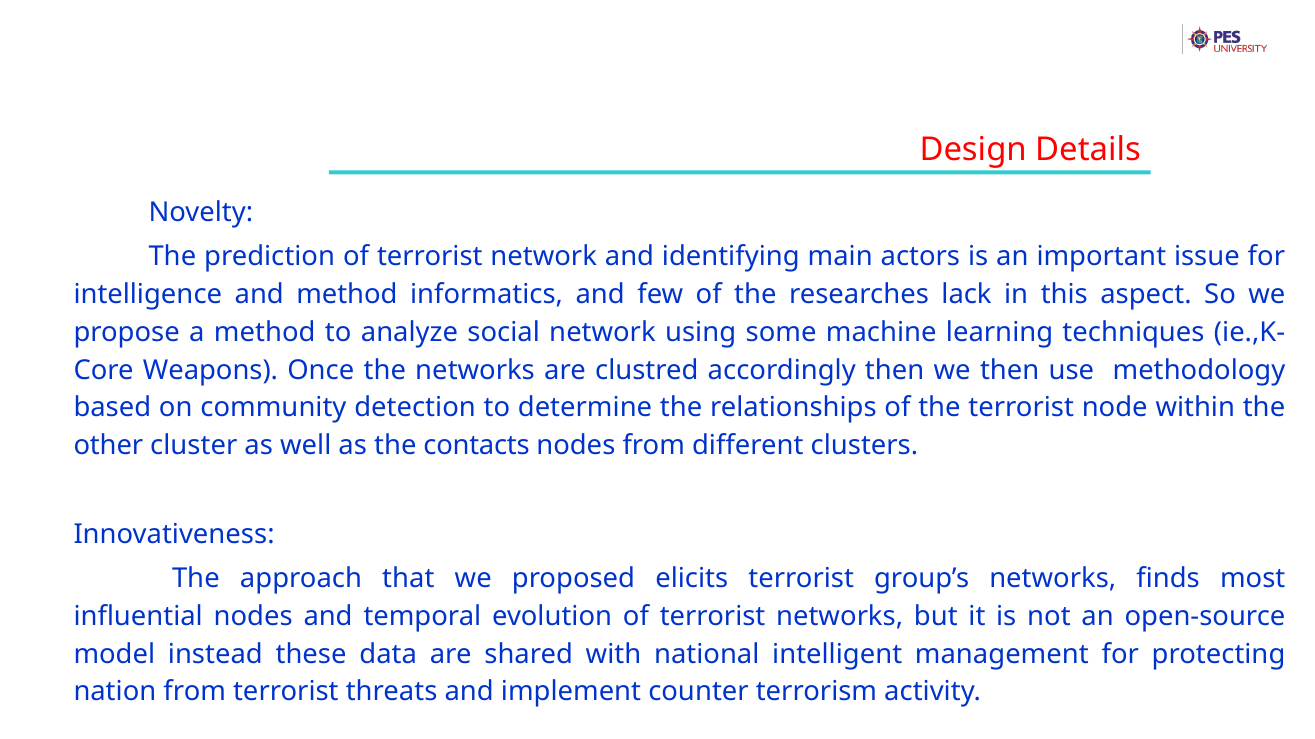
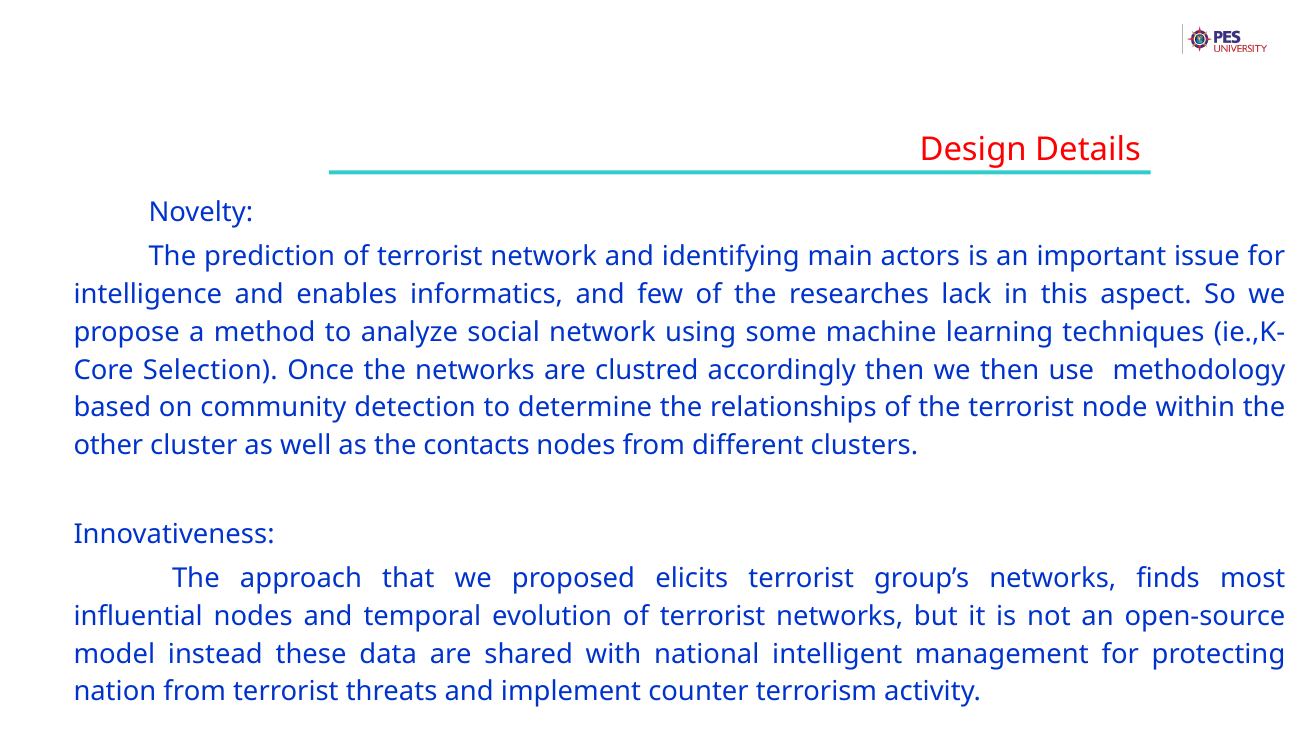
and method: method -> enables (347, 295)
Weapons: Weapons -> Selection (210, 370)
